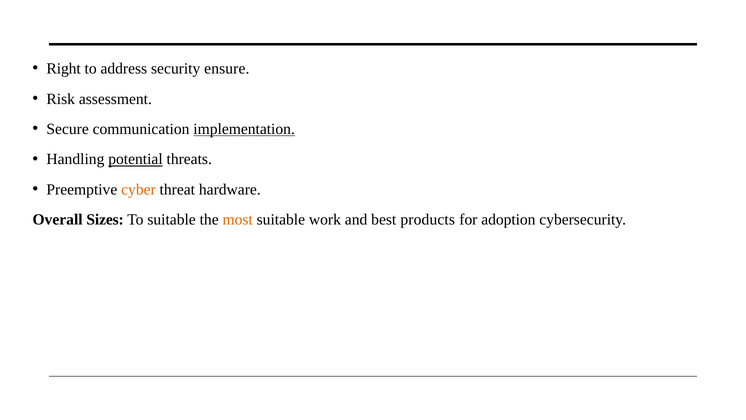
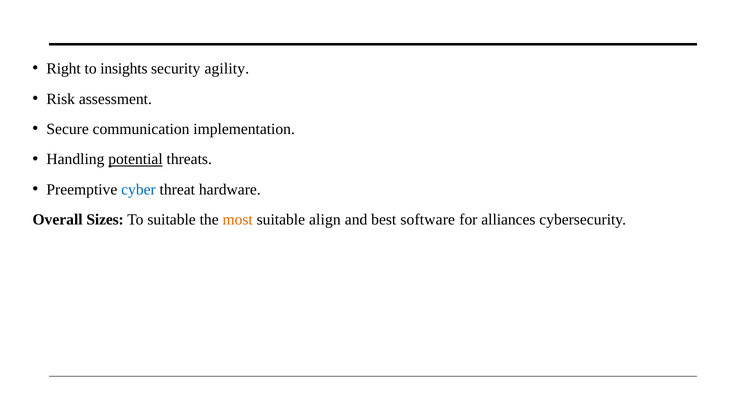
address: address -> insights (124, 69)
ensure: ensure -> agility (227, 69)
implementation underline: present -> none (244, 129)
cyber colour: orange -> blue (138, 189)
work: work -> align (325, 219)
products: products -> software (428, 219)
adoption: adoption -> alliances (508, 219)
